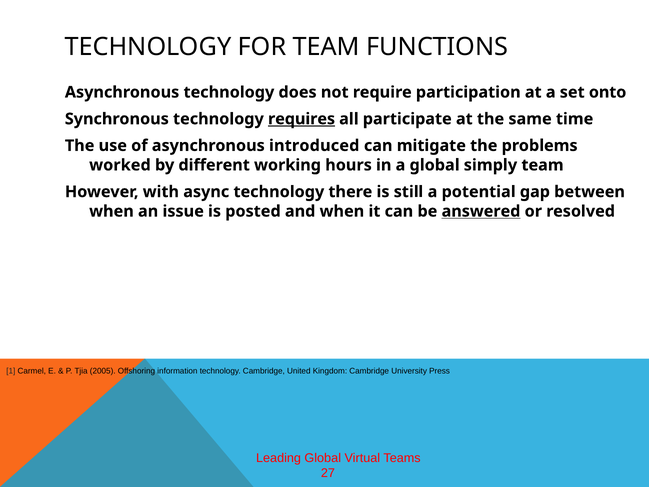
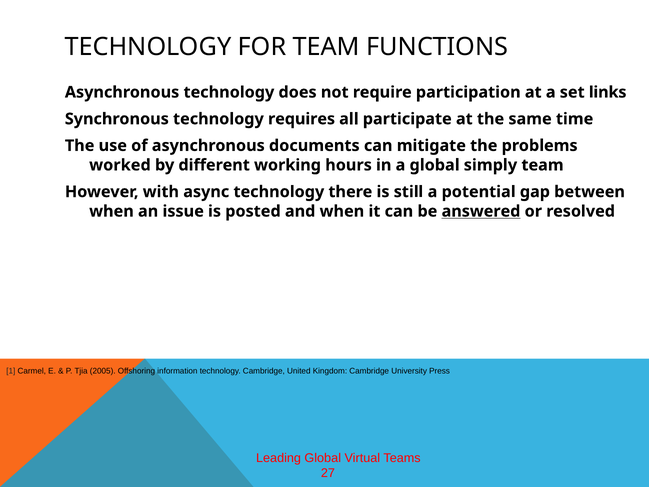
onto: onto -> links (608, 92)
requires underline: present -> none (302, 119)
introduced: introduced -> documents (314, 146)
